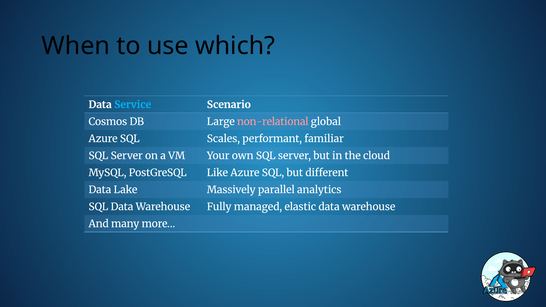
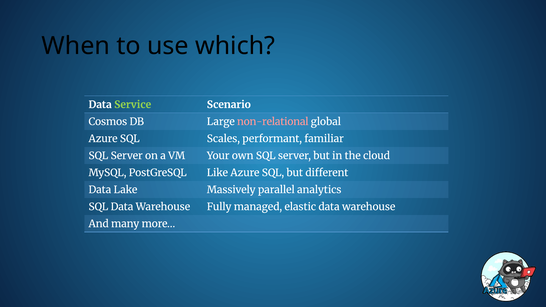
Service colour: light blue -> light green (133, 105)
